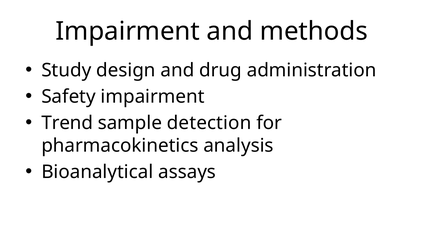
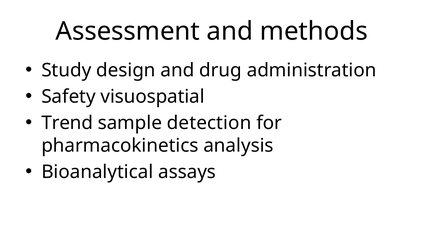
Impairment: Impairment -> Assessment (128, 31)
Safety impairment: impairment -> visuospatial (153, 97)
